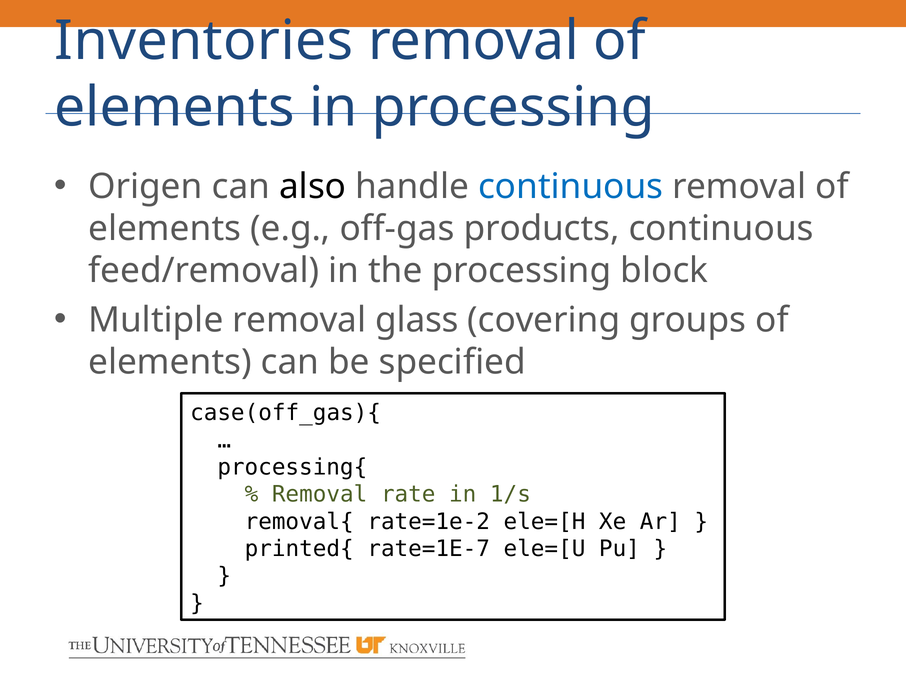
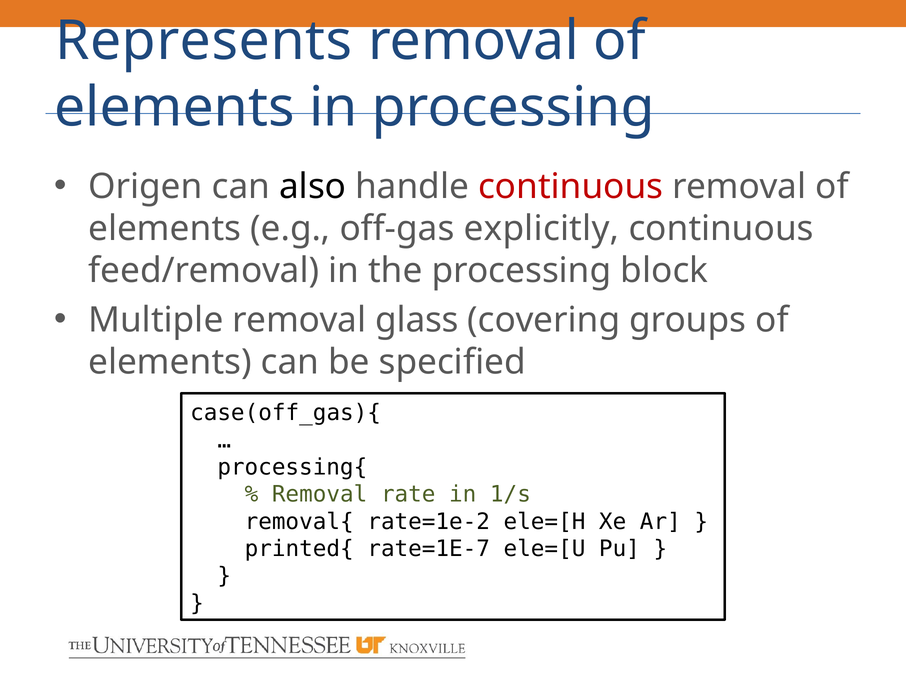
Inventories: Inventories -> Represents (204, 41)
continuous colour: blue -> red (571, 187)
products: products -> explicitly (541, 229)
